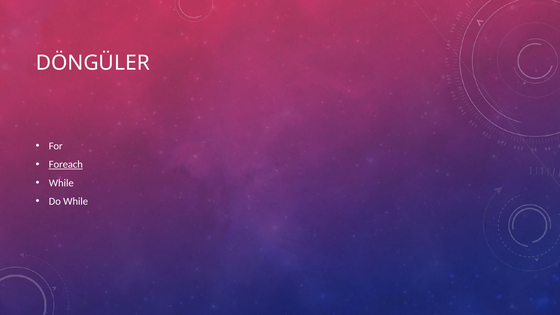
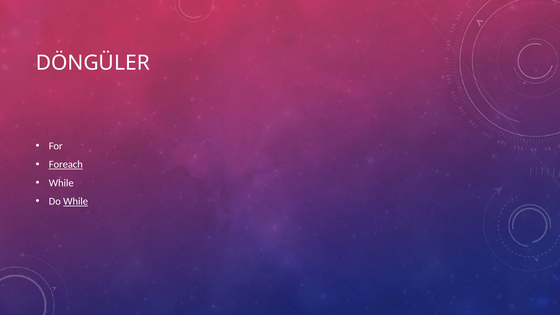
While underline: none -> present (76, 201)
